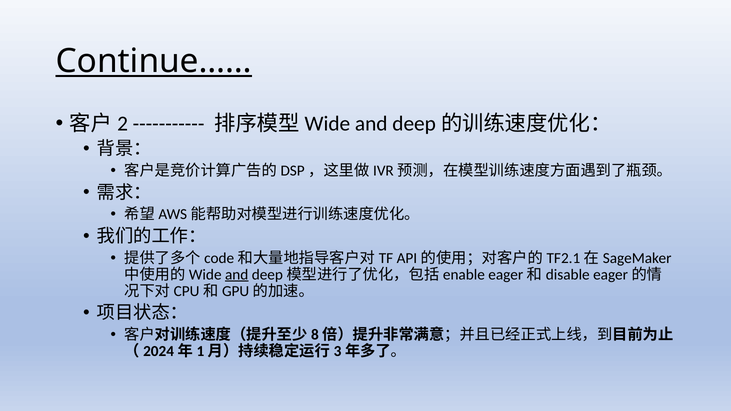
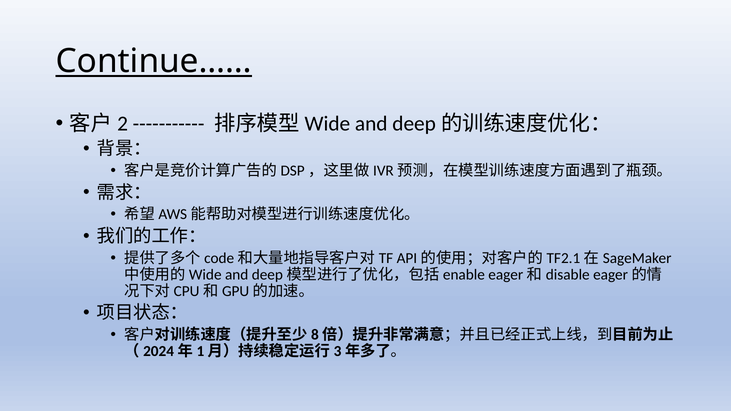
and underline: present -> none (237, 275)
